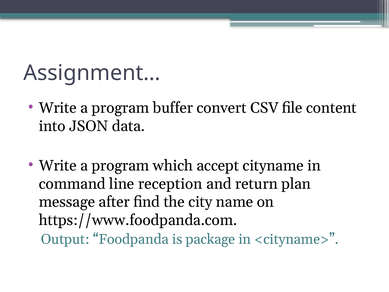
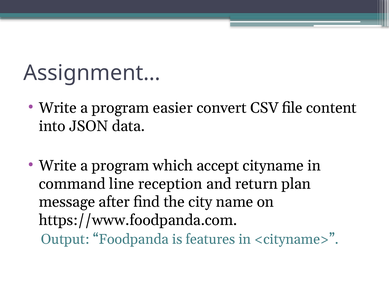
buffer: buffer -> easier (173, 108)
package: package -> features (210, 239)
